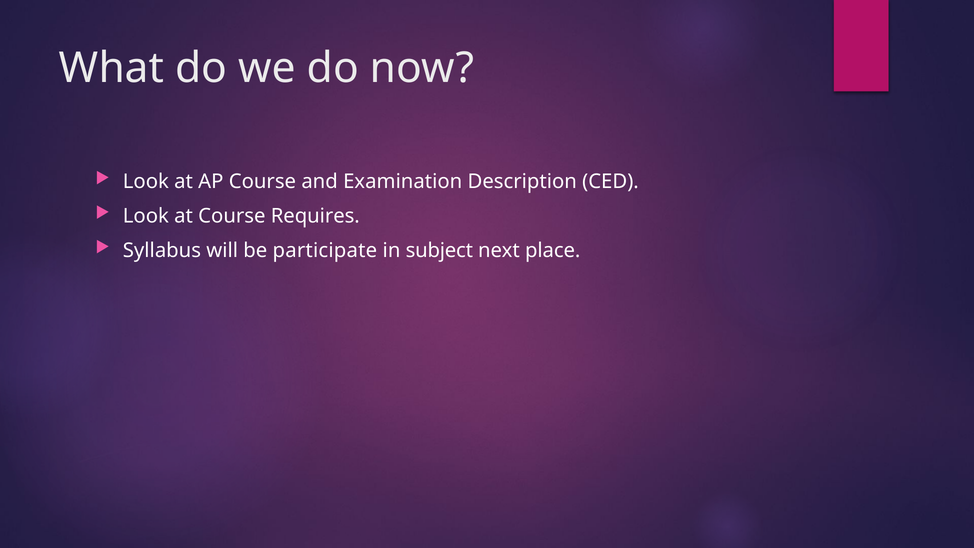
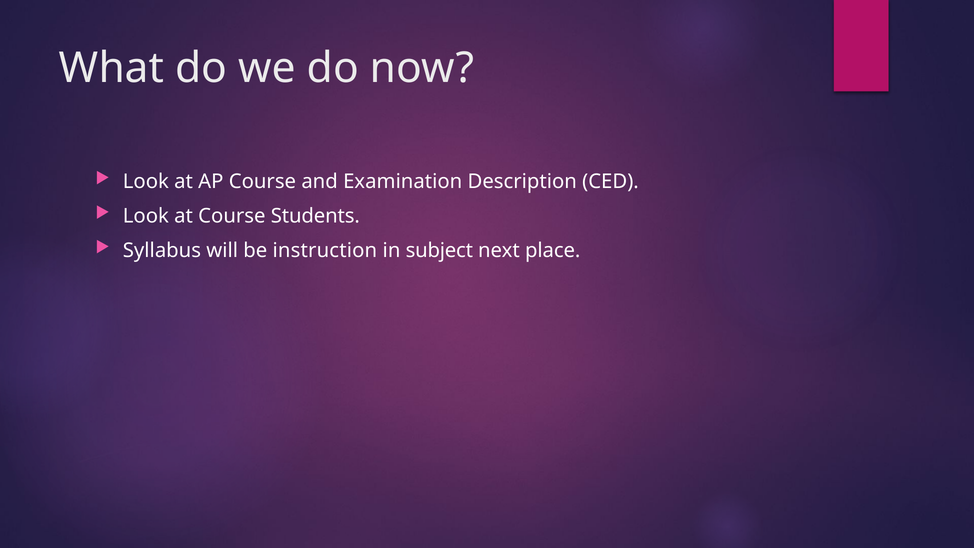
Requires: Requires -> Students (315, 216)
participate: participate -> instruction (325, 250)
